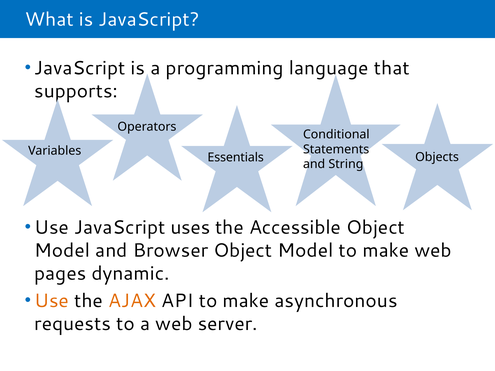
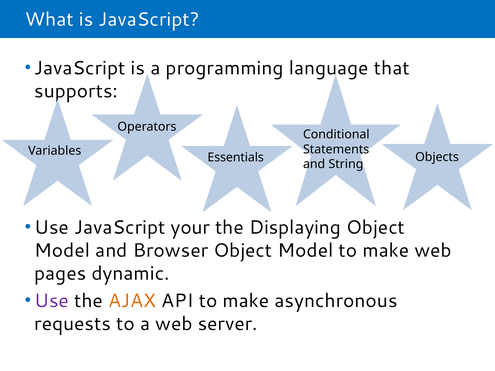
uses: uses -> your (190, 228)
Accessible: Accessible -> Displaying (295, 228)
Use colour: orange -> purple (52, 301)
